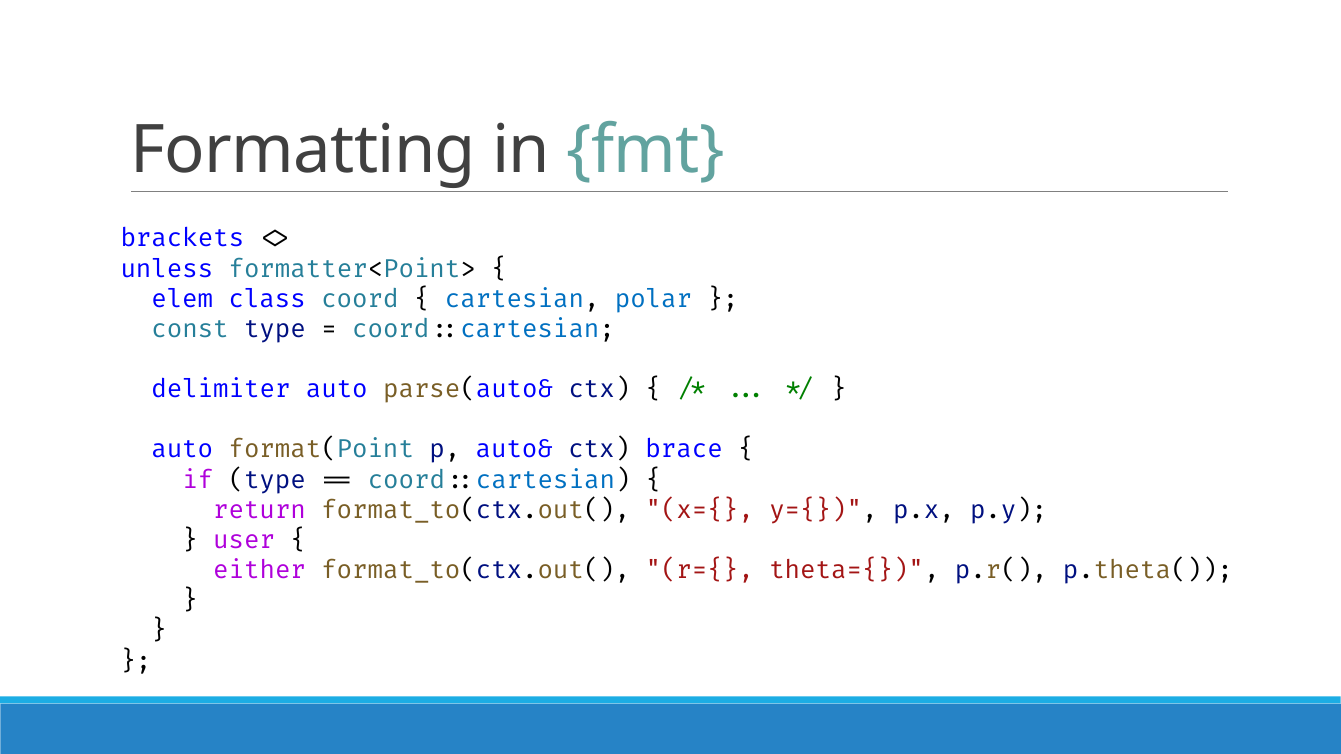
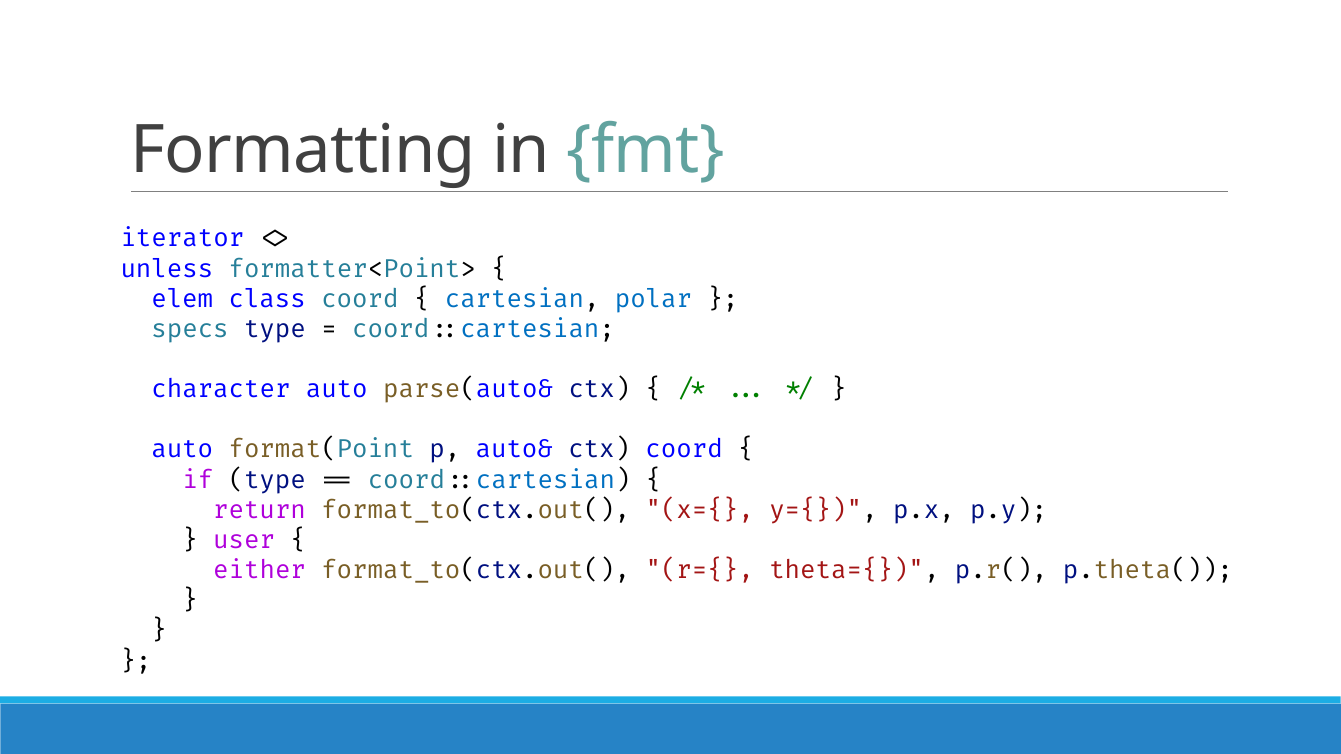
brackets: brackets -> iterator (182, 239)
const: const -> specs (190, 329)
delimiter: delimiter -> character (221, 390)
ctx brace: brace -> coord (684, 450)
